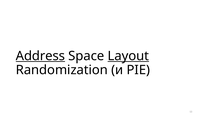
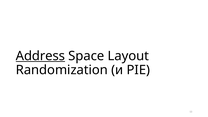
Layout underline: present -> none (128, 56)
